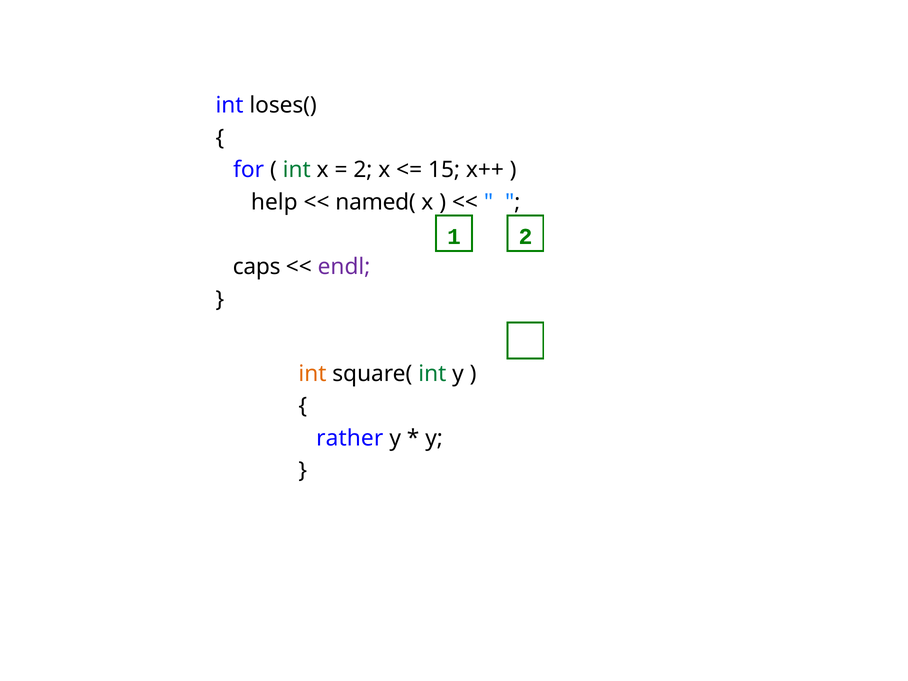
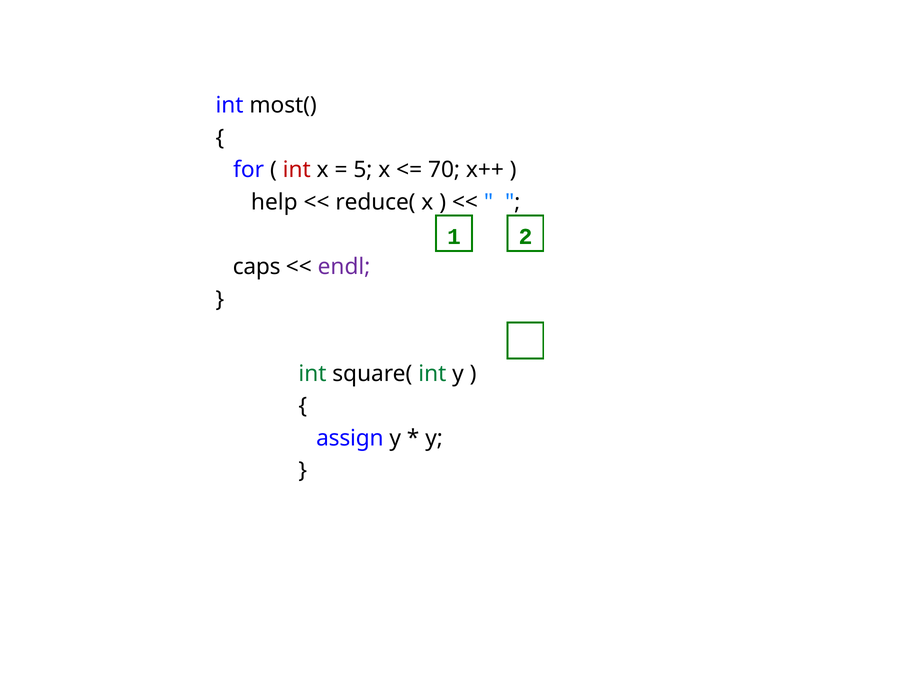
loses(: loses( -> most( (283, 105)
int colour: green -> red (297, 170)
2: 2 -> 5 (363, 170)
15: 15 -> 70 (444, 170)
named(: named( -> reduce( (375, 202)
int colour: orange -> green (312, 374)
rather: rather -> assign (350, 438)
